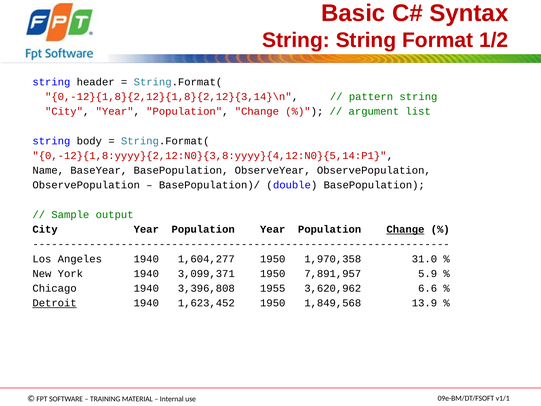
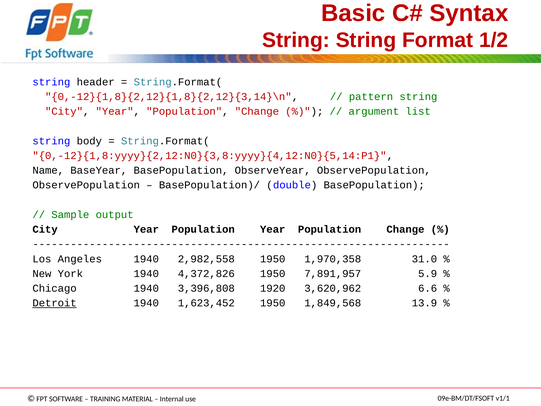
Change underline: present -> none (405, 229)
1,604,277: 1,604,277 -> 2,982,558 (206, 259)
3,099,371: 3,099,371 -> 4,372,826 (206, 274)
1955: 1955 -> 1920 (273, 288)
